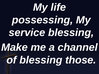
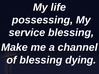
those: those -> dying (81, 60)
